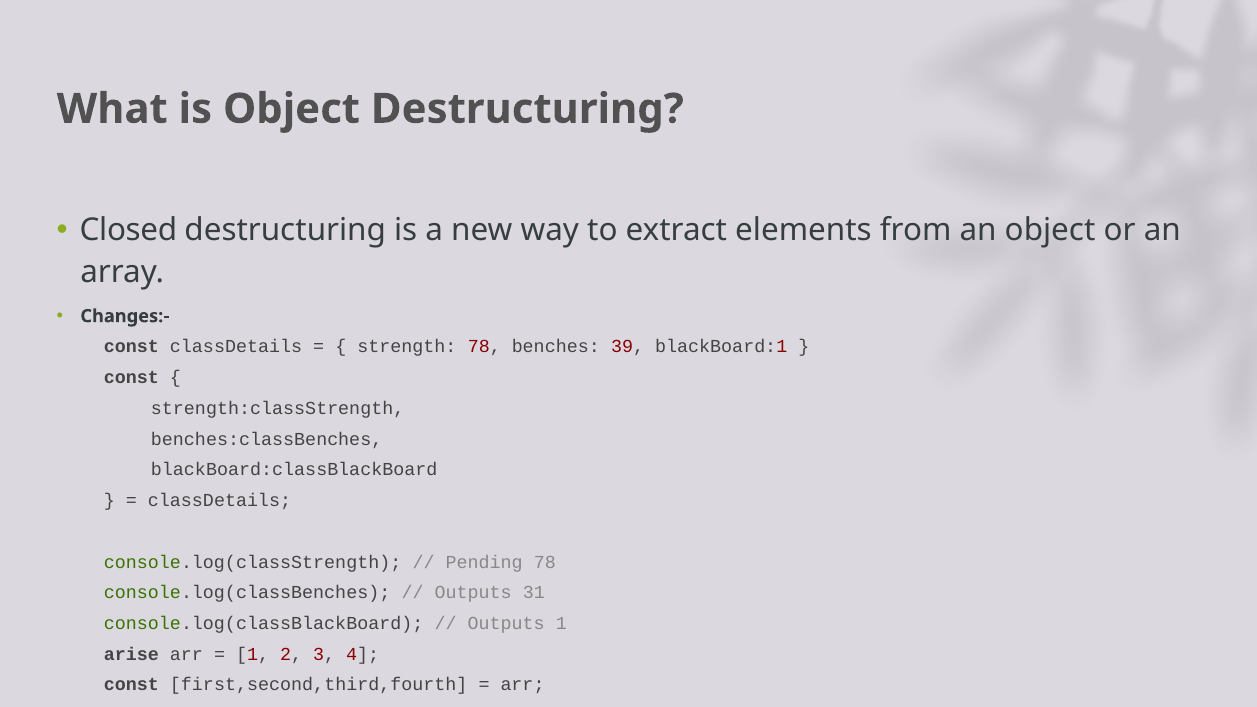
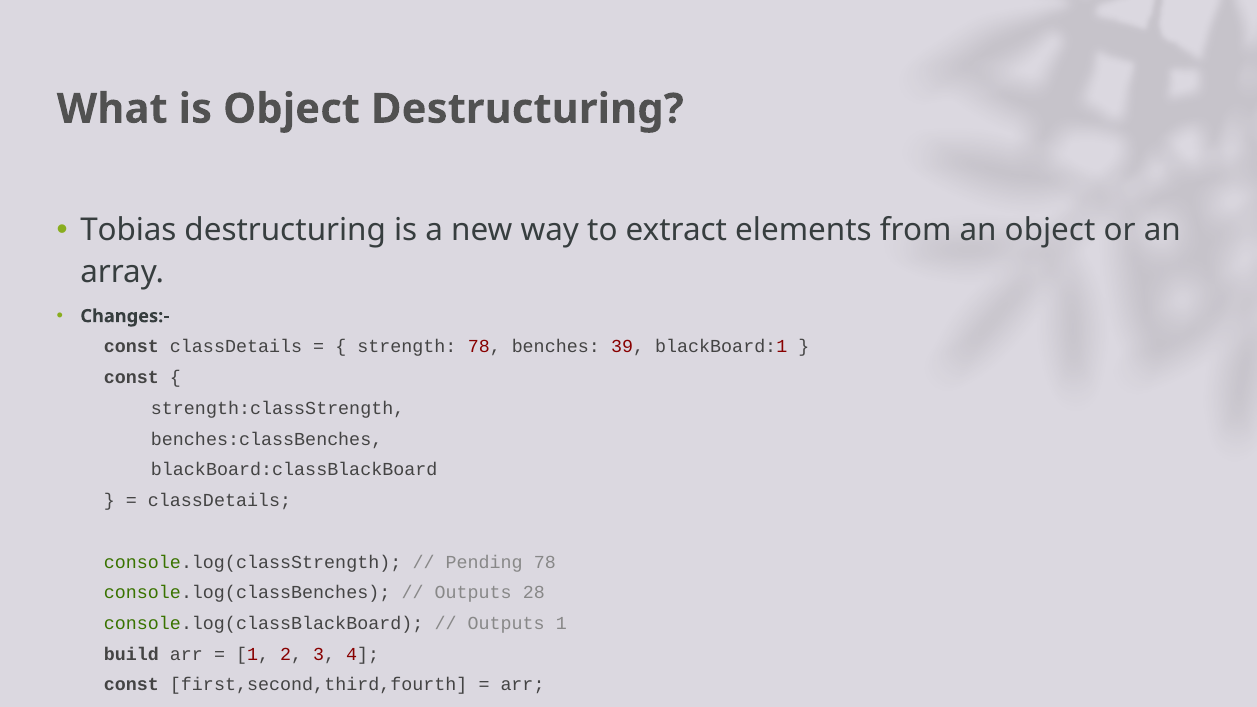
Closed: Closed -> Tobias (128, 231)
31: 31 -> 28 (534, 593)
arise: arise -> build (131, 654)
